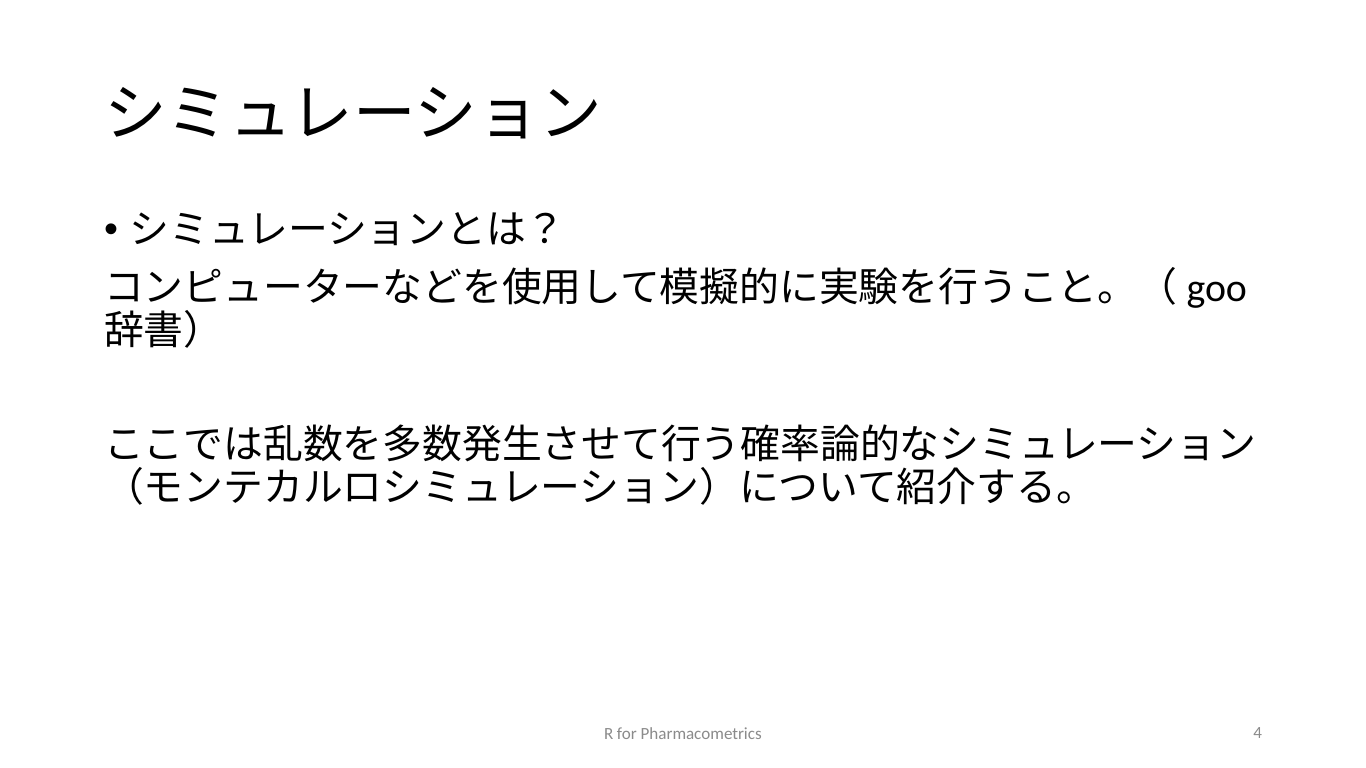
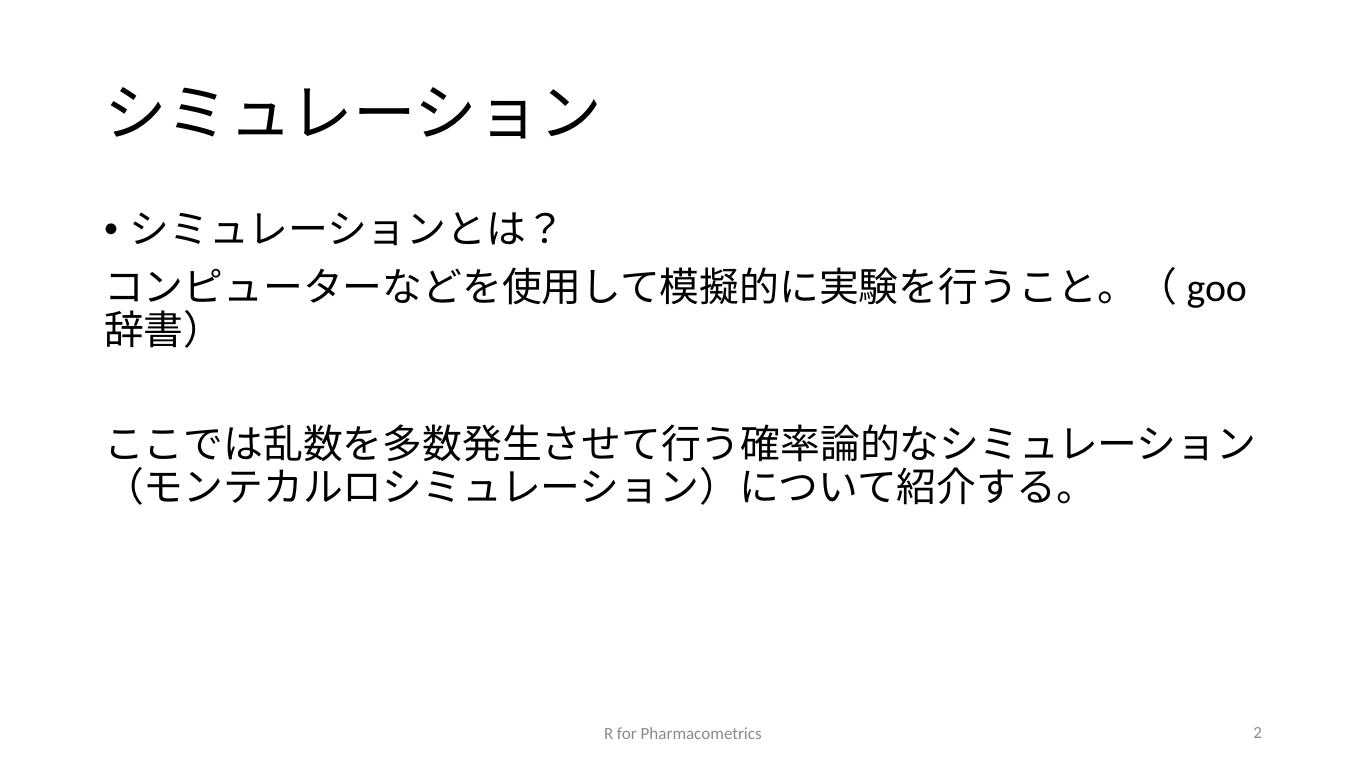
4: 4 -> 2 (1258, 734)
